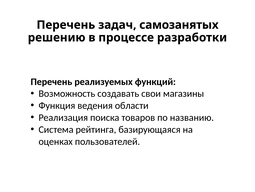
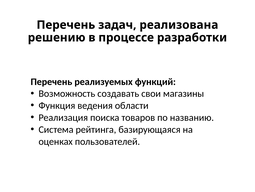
самозанятых: самозанятых -> реализована (179, 25)
